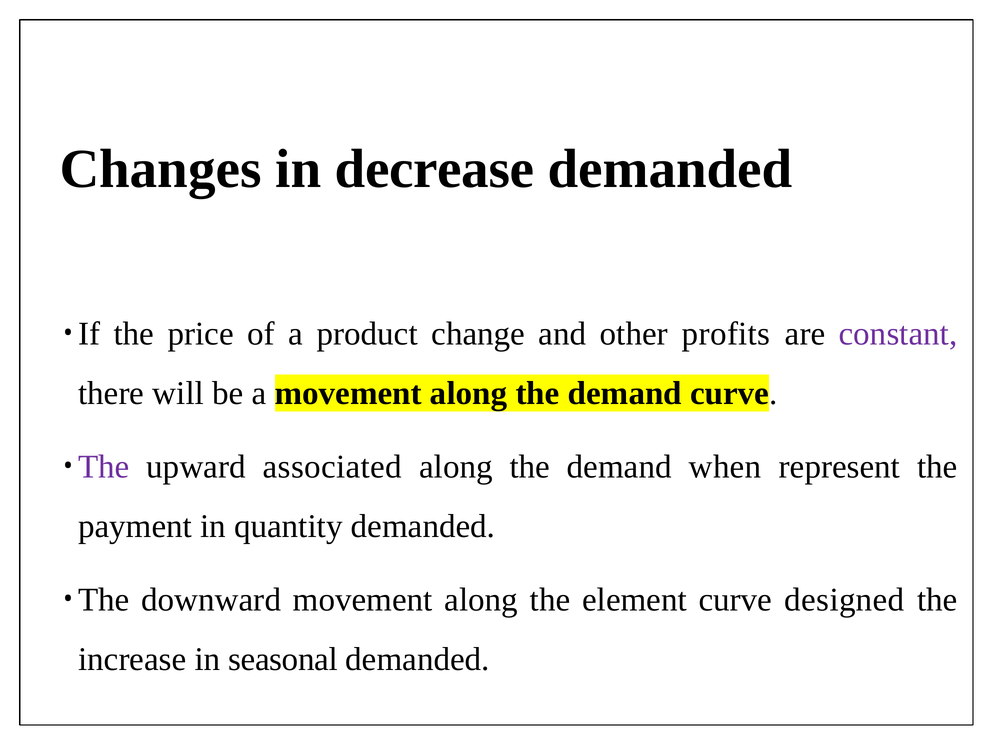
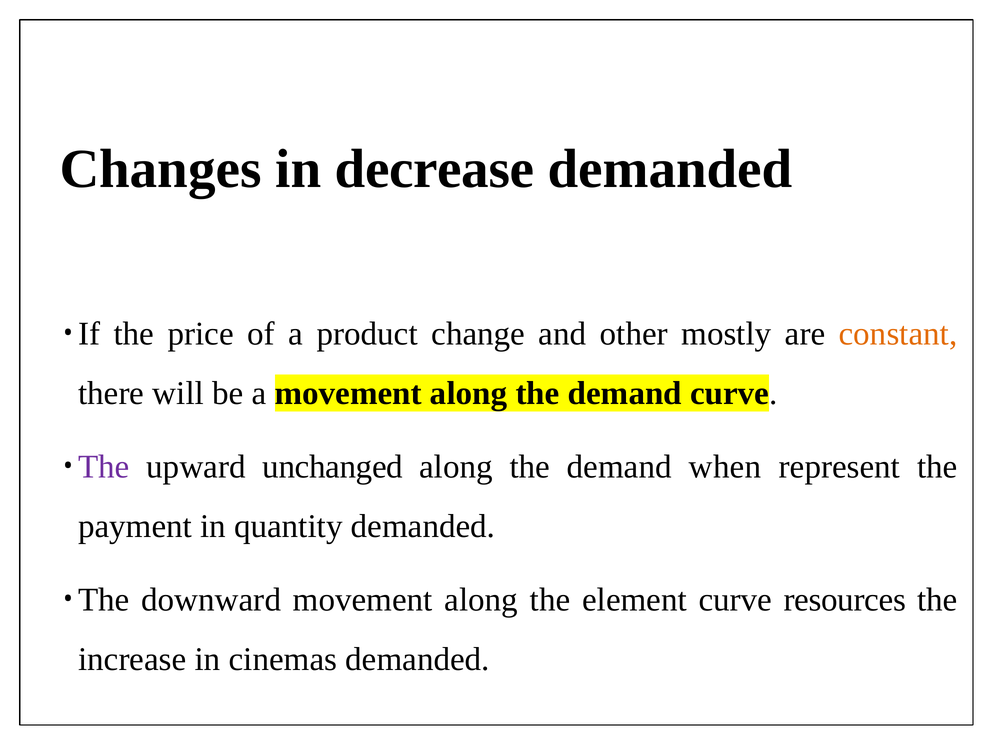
profits: profits -> mostly (726, 333)
constant colour: purple -> orange (898, 333)
associated: associated -> unchanged (333, 466)
designed: designed -> resources (845, 599)
seasonal: seasonal -> cinemas (283, 659)
